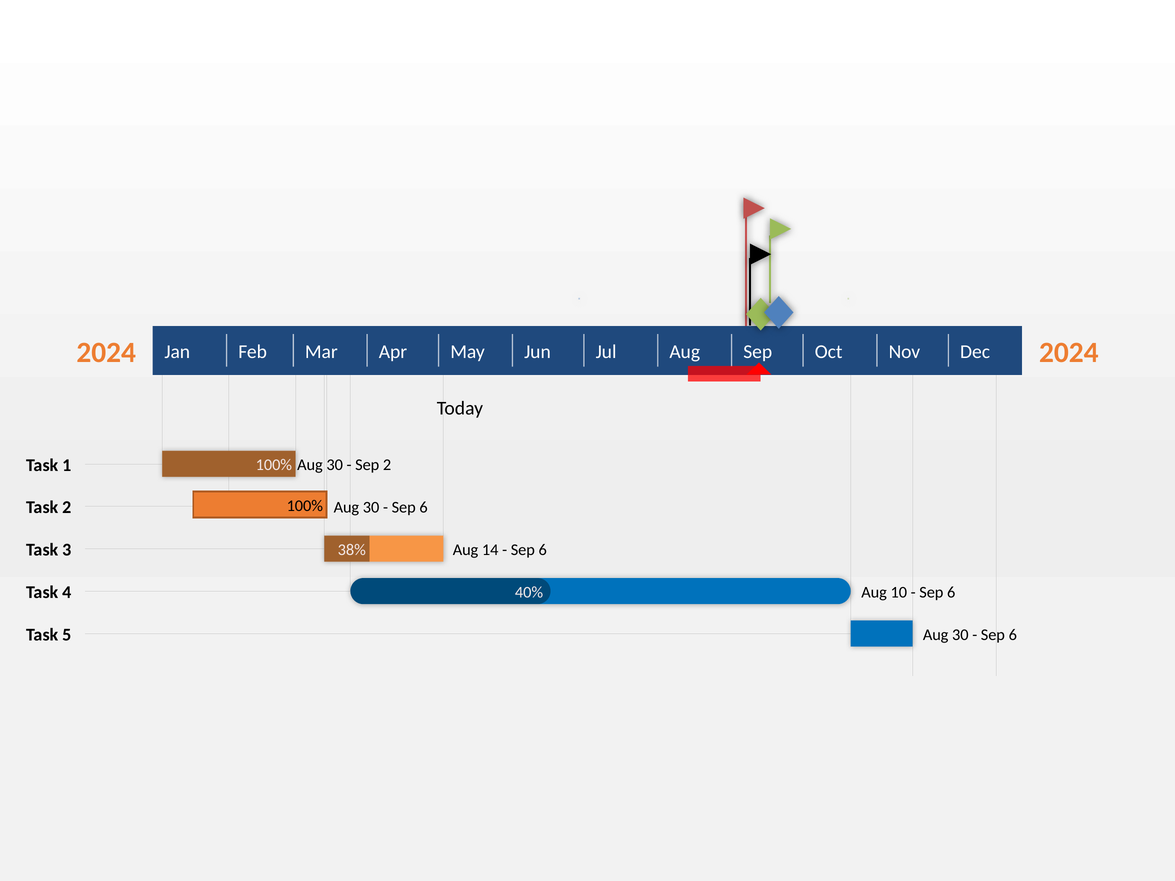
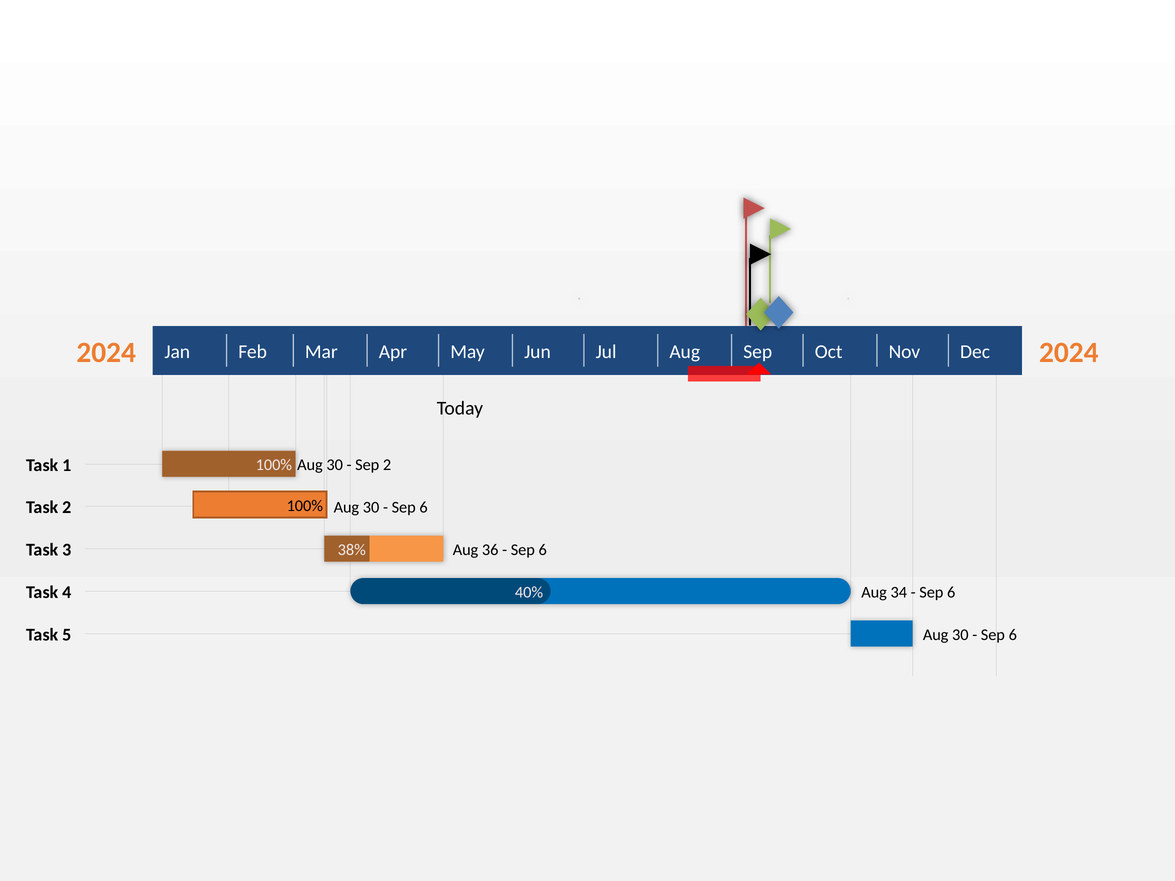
14: 14 -> 36 (490, 550)
10: 10 -> 34 (899, 592)
